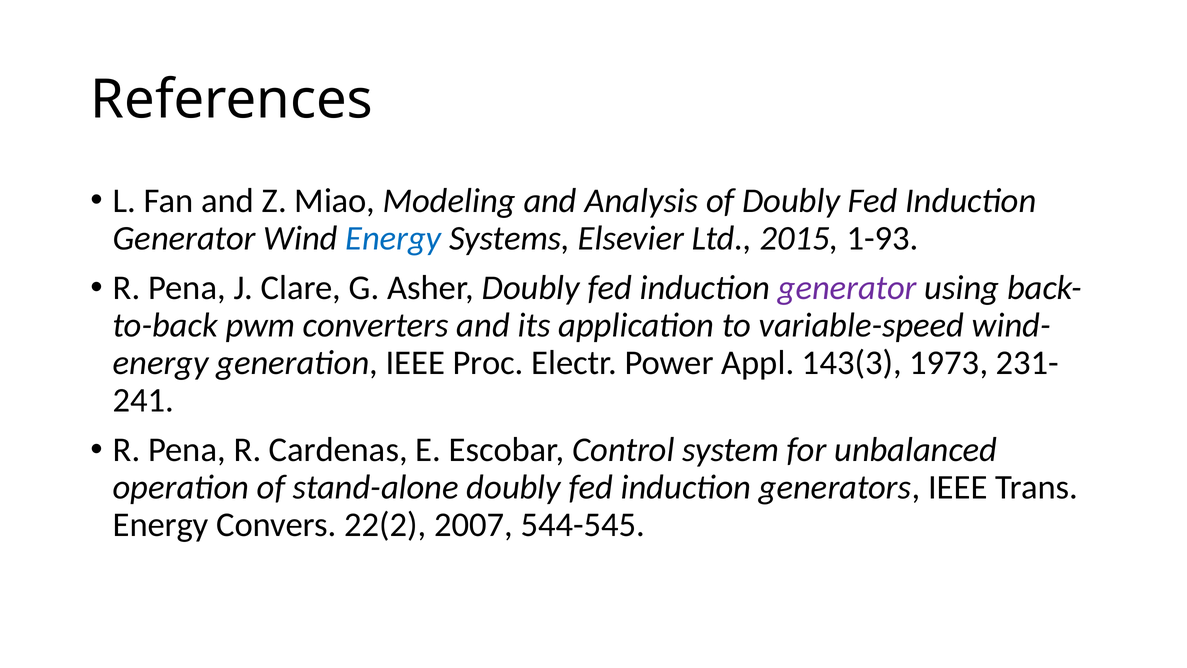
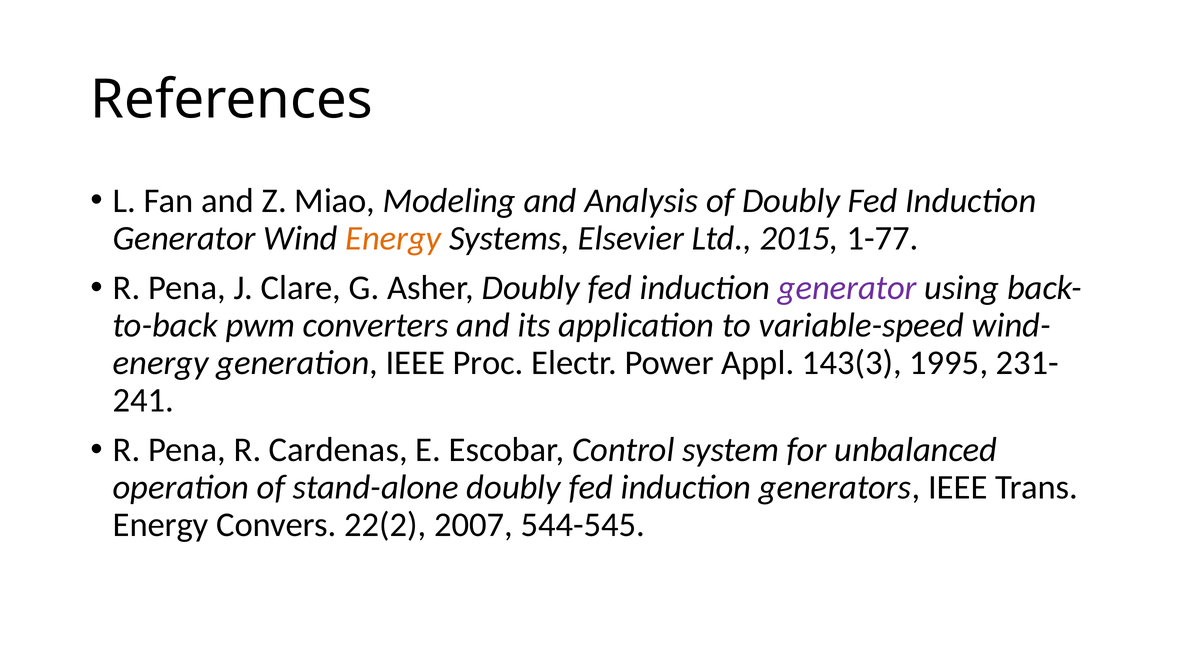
Energy colour: blue -> orange (393, 238)
1-93: 1-93 -> 1-77 (883, 238)
1973: 1973 -> 1995 (949, 363)
